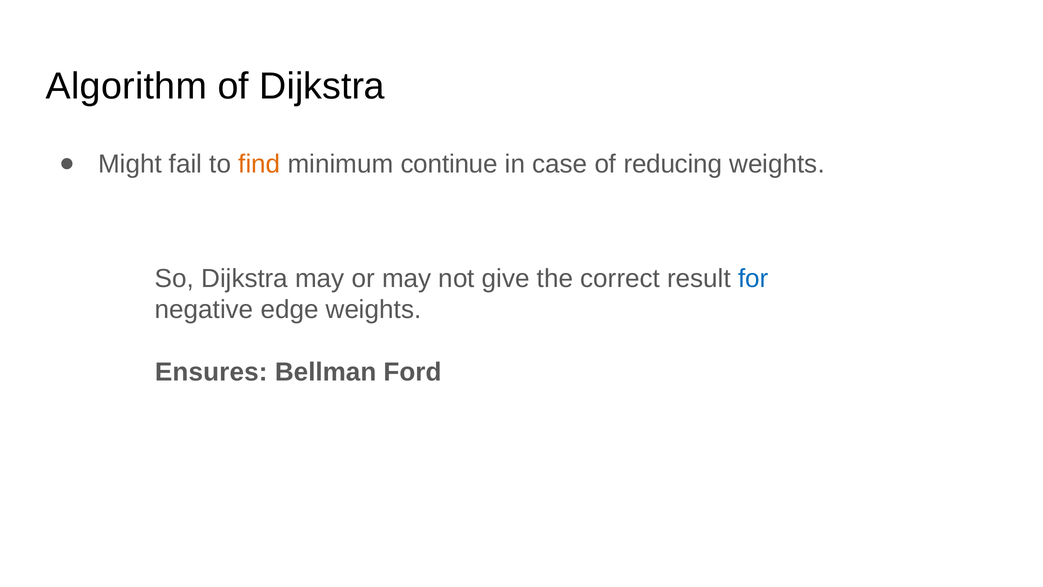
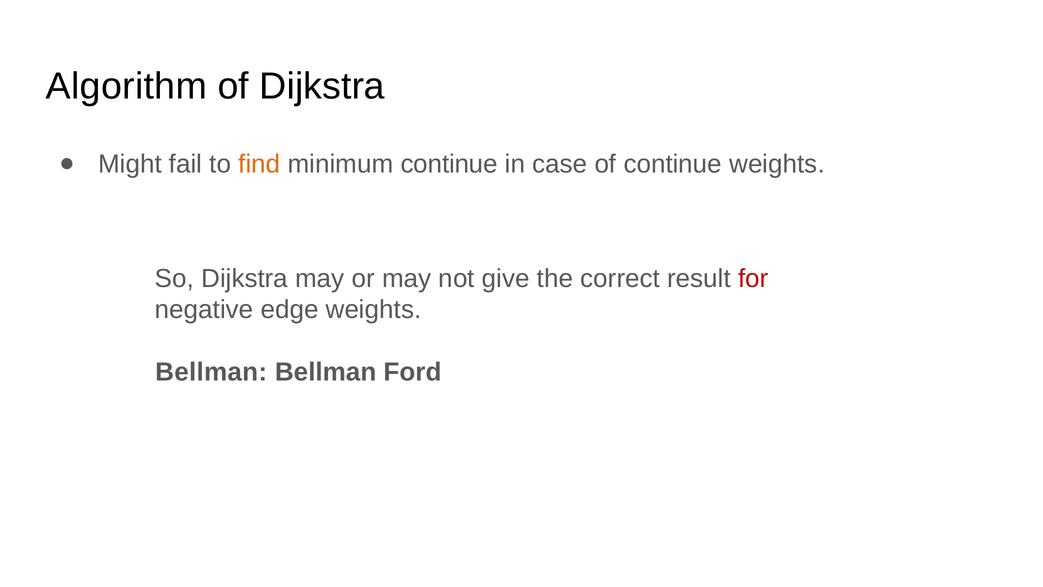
of reducing: reducing -> continue (673, 164)
for colour: blue -> red (753, 278)
Ensures: Ensures -> Bellman (211, 372)
